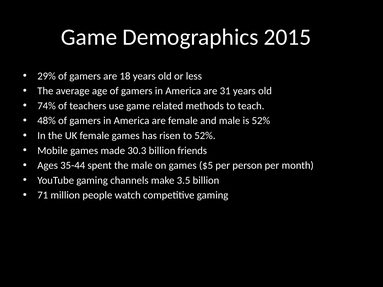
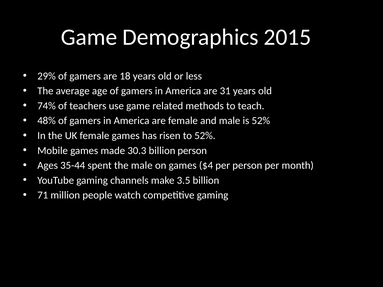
billion friends: friends -> person (192, 151)
$5: $5 -> $4 (206, 166)
